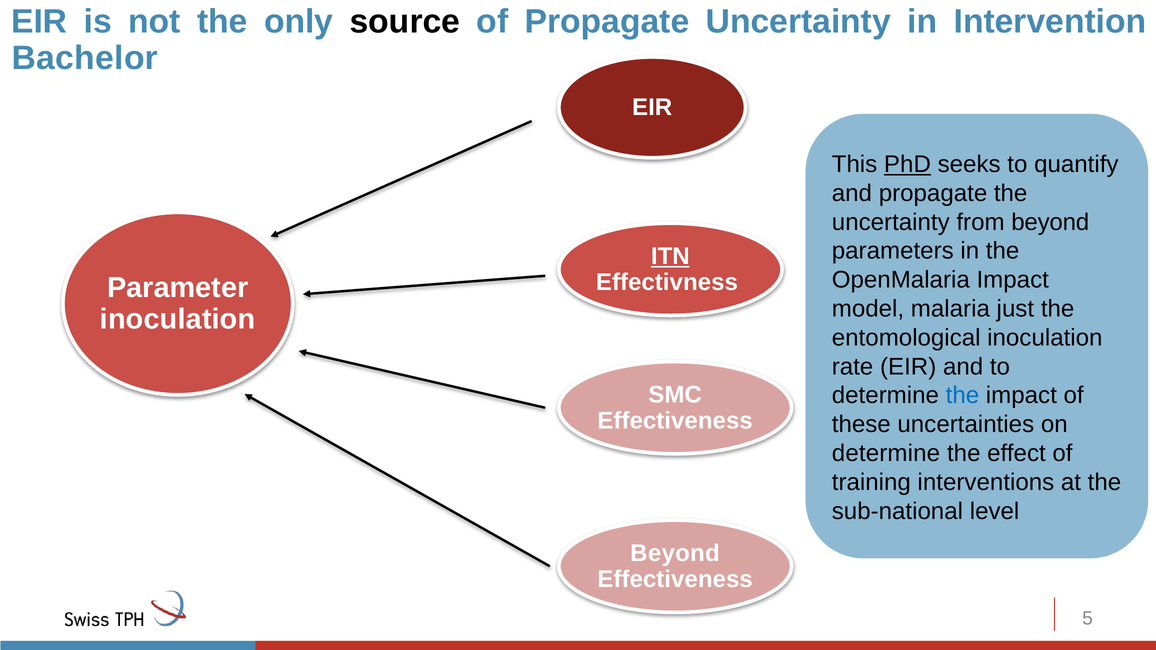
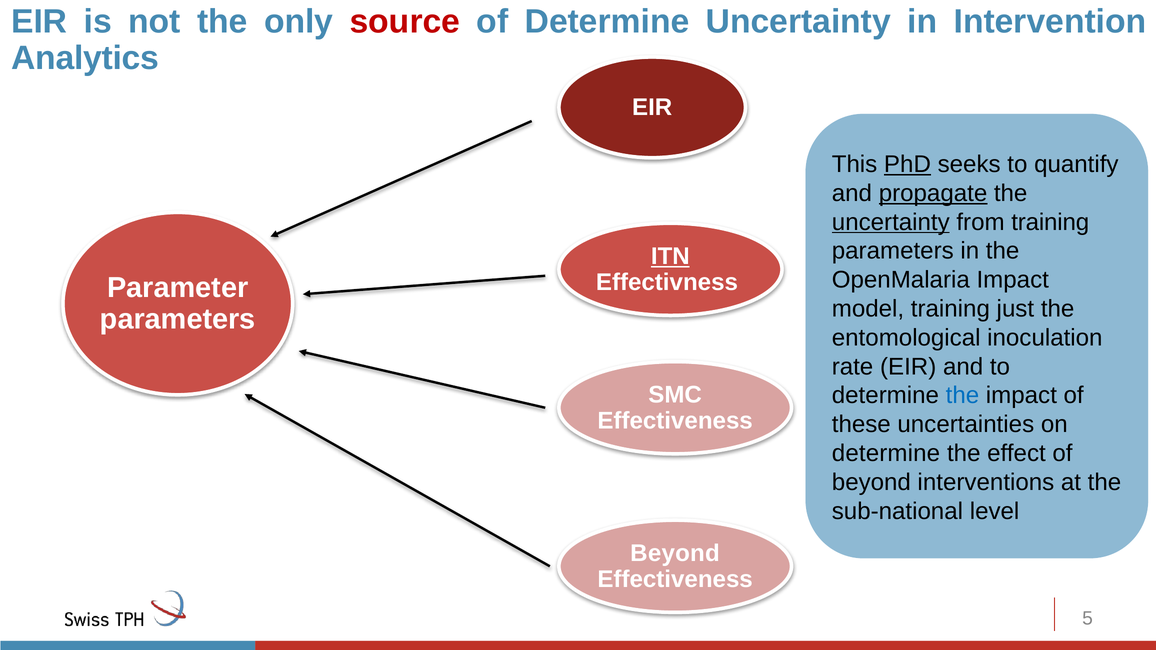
source colour: black -> red (405, 22)
of Propagate: Propagate -> Determine (607, 22)
Bachelor: Bachelor -> Analytics (85, 58)
propagate underline: none -> present (933, 193)
uncertainty underline: none -> present (891, 222)
from beyond: beyond -> training (1050, 222)
model malaria: malaria -> training (950, 309)
inoculation: inoculation -> parameters (178, 319)
training: training -> beyond (871, 482)
